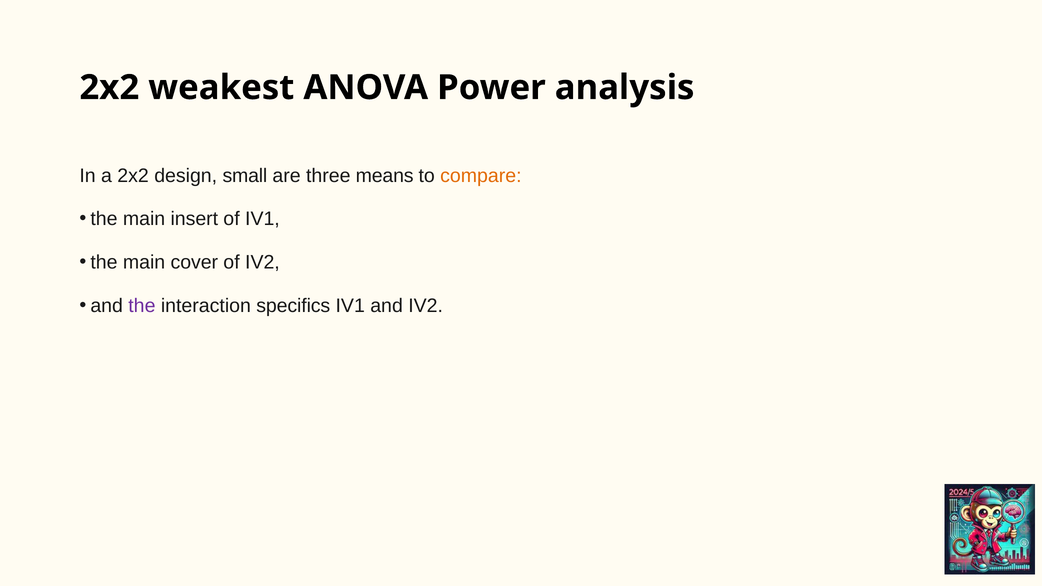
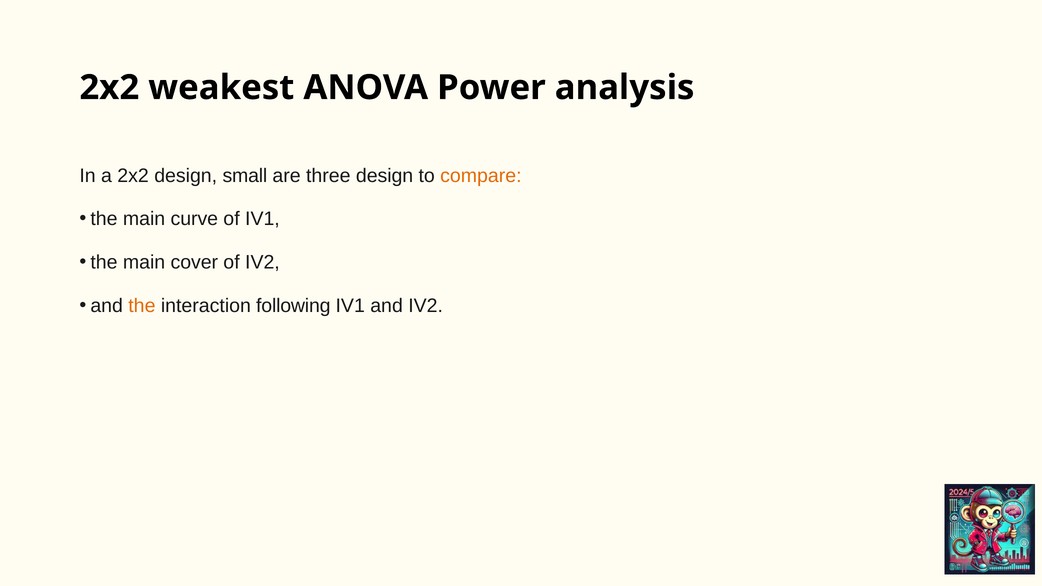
three means: means -> design (385, 176)
insert: insert -> curve (194, 219)
the colour: purple -> orange (142, 306)
specifics: specifics -> following (293, 306)
